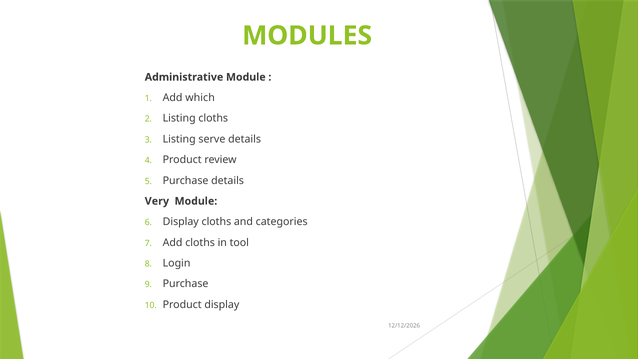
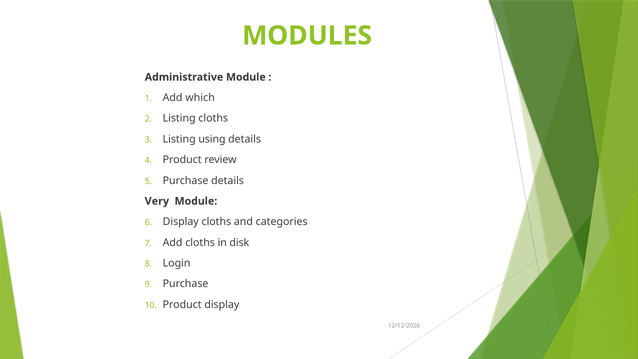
serve: serve -> using (212, 139)
tool: tool -> disk (239, 242)
